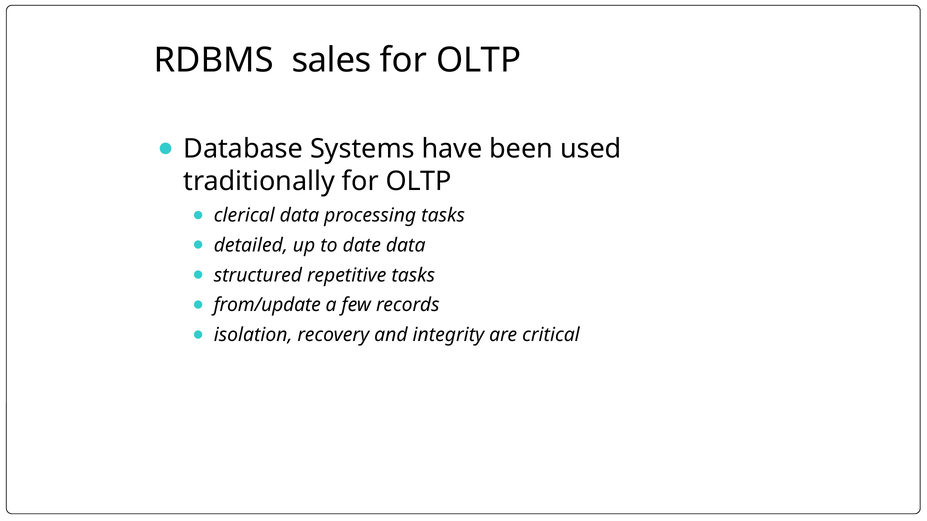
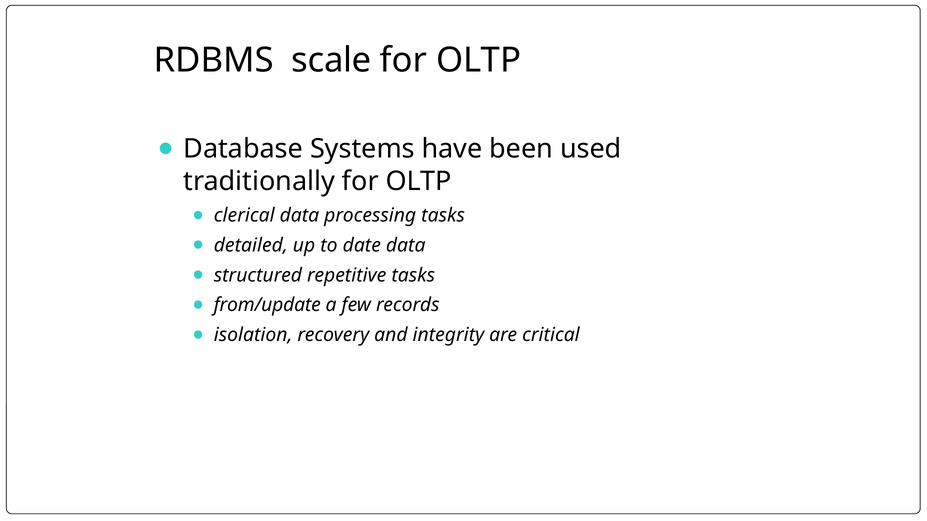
sales: sales -> scale (332, 60)
